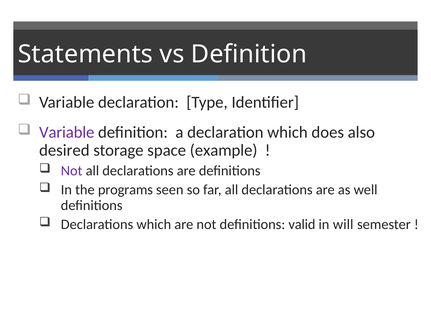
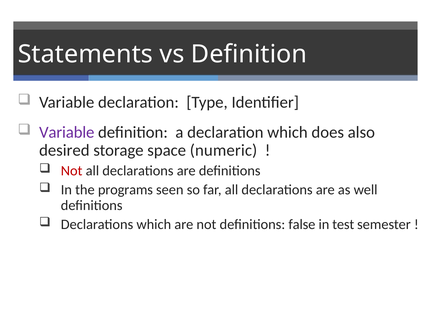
example: example -> numeric (224, 150)
Not colour: purple -> red (72, 171)
valid: valid -> false (302, 225)
will: will -> test (343, 225)
